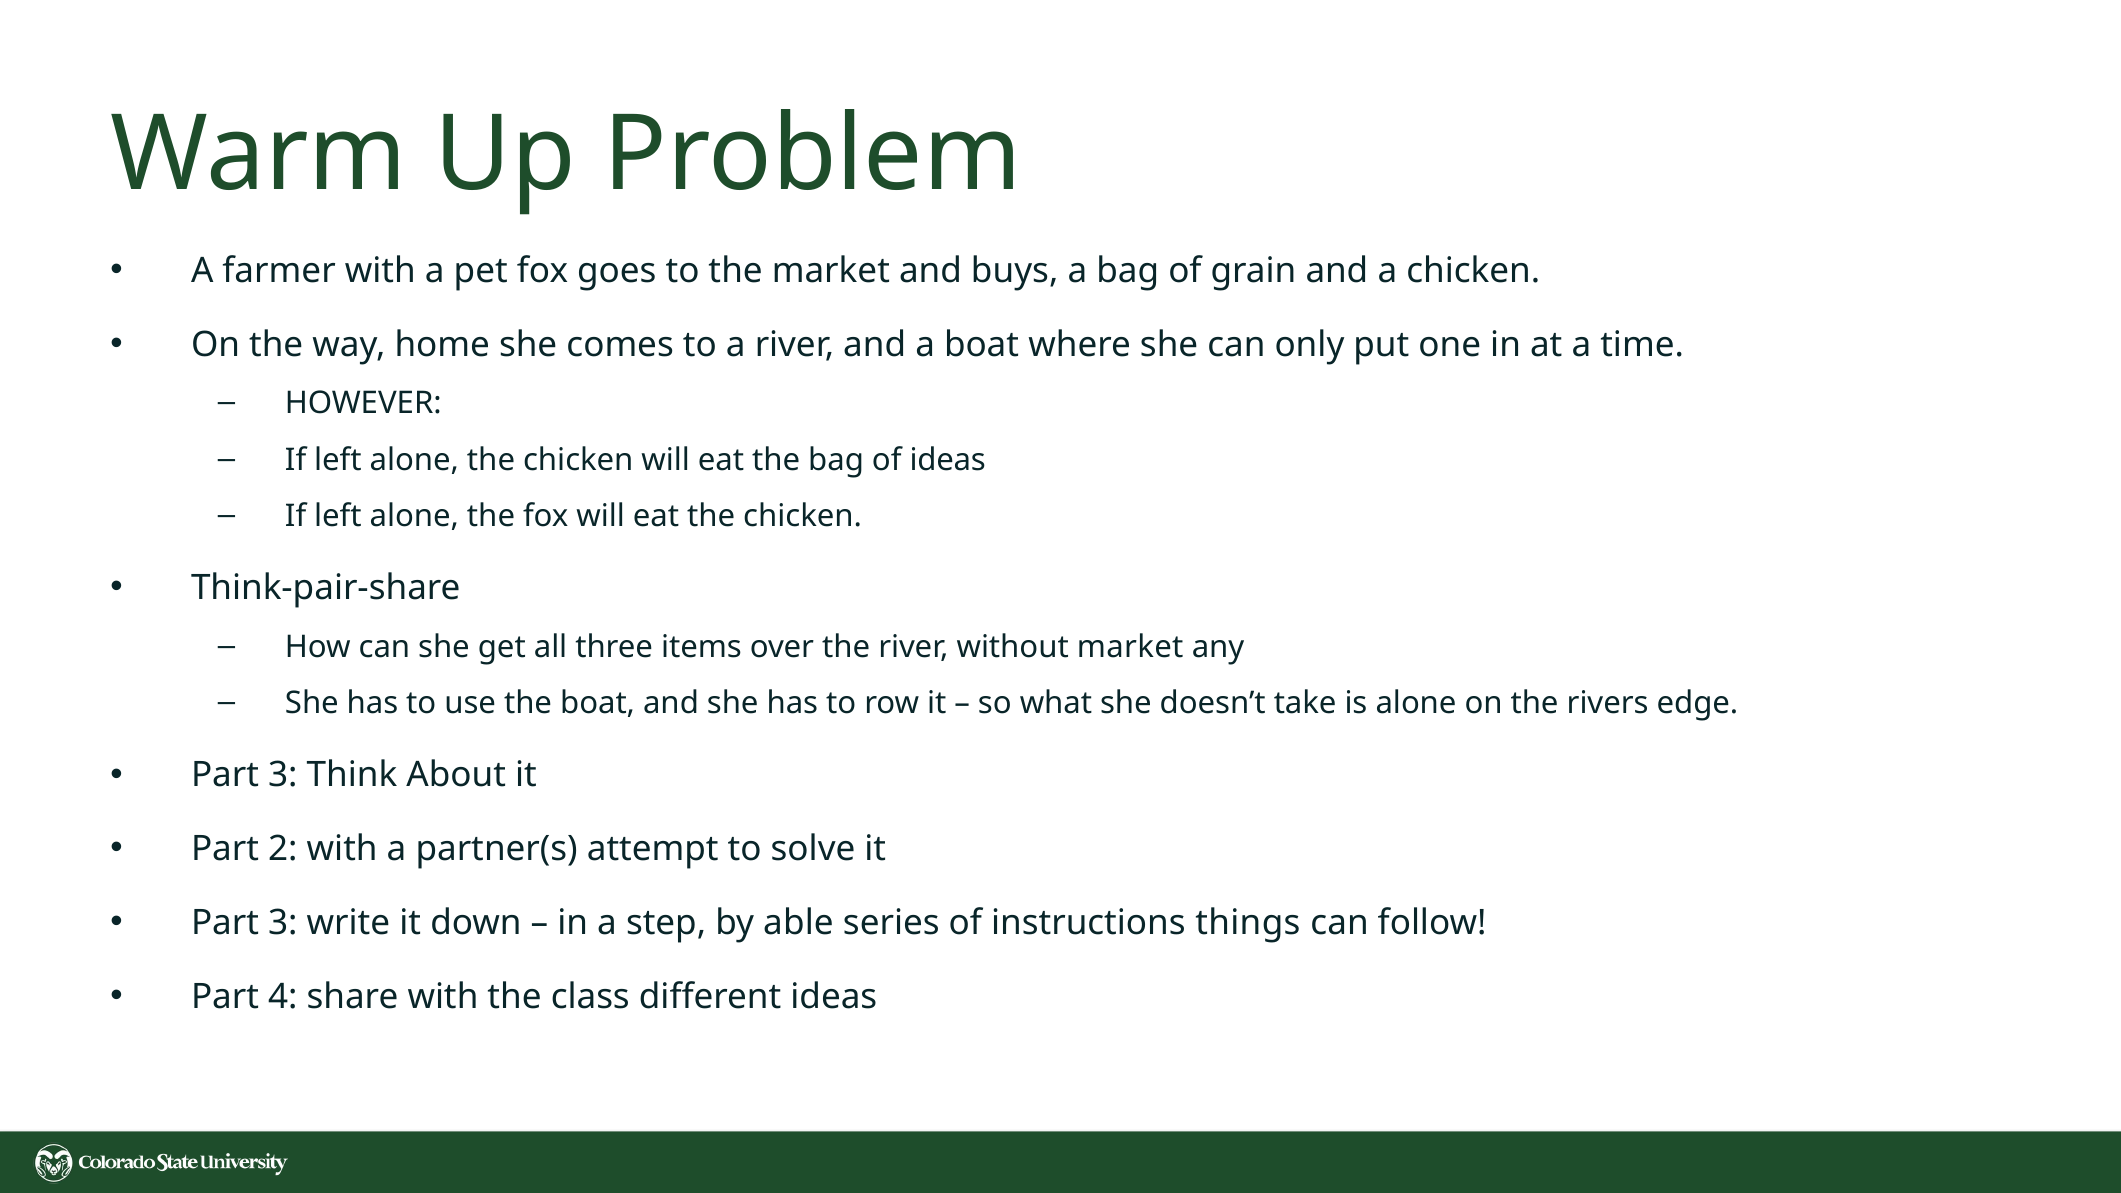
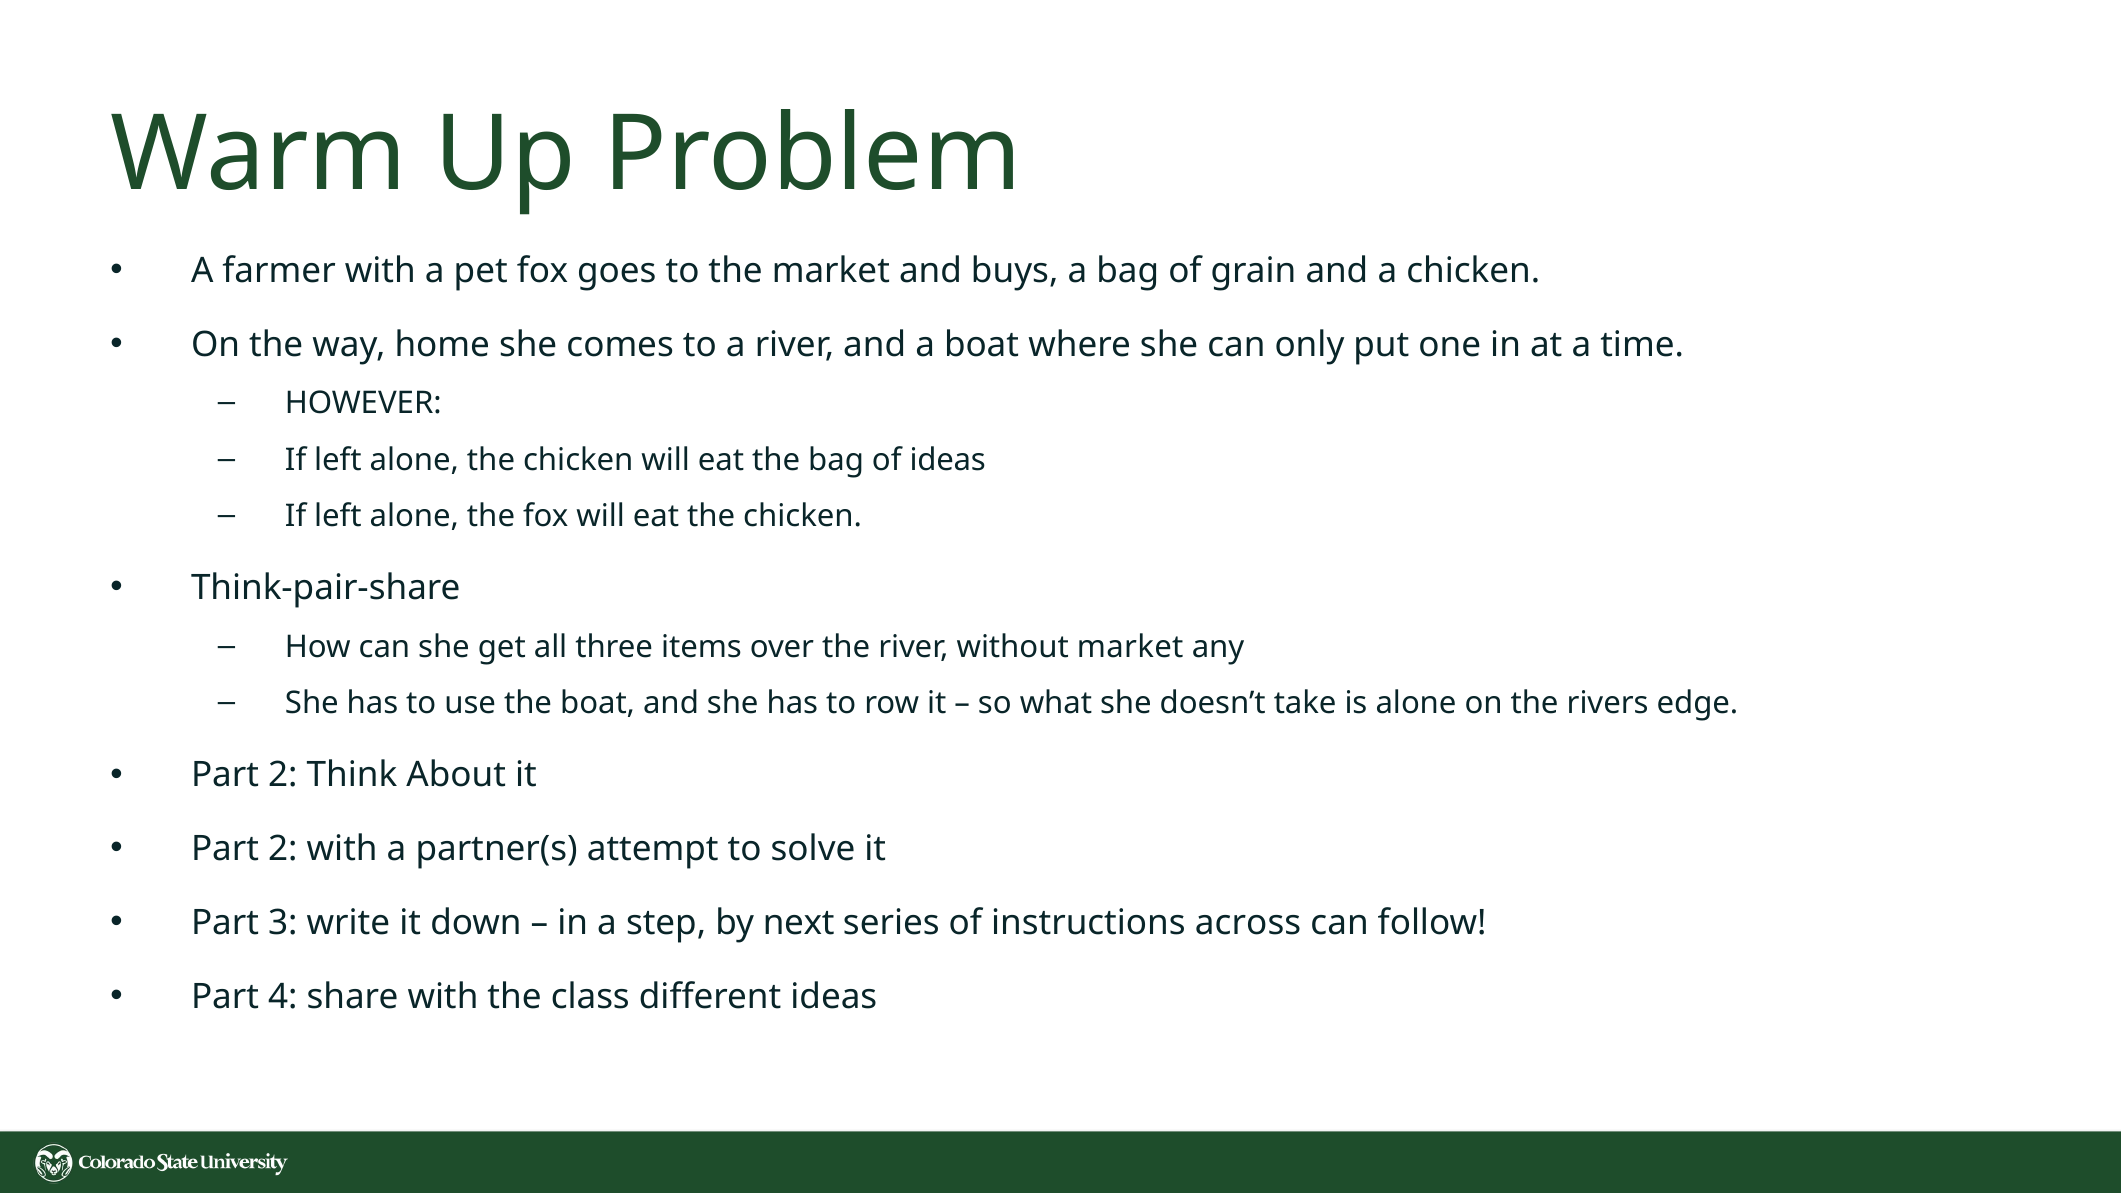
3: 3 -> 2 (283, 775)
able: able -> next (799, 923)
things: things -> across (1248, 923)
